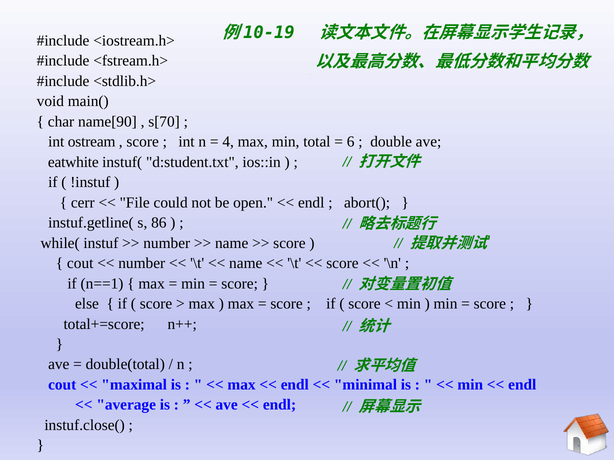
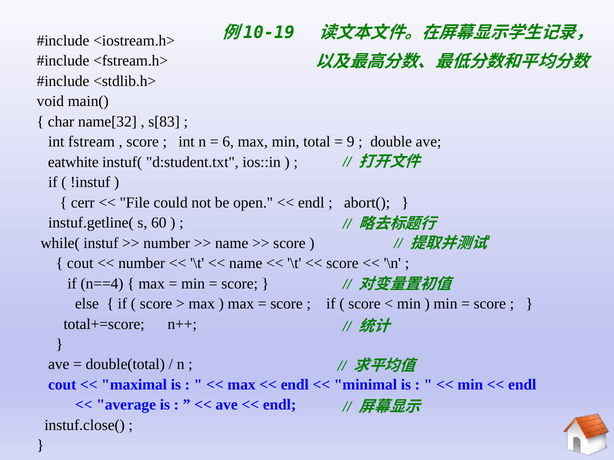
name[90: name[90 -> name[32 (107, 122)
s[70: s[70 -> s[83 (164, 122)
ostream: ostream -> fstream (92, 142)
4: 4 -> 6 (228, 142)
6: 6 -> 9 (351, 142)
86: 86 -> 60 (159, 223)
n==1: n==1 -> n==4 (102, 284)
